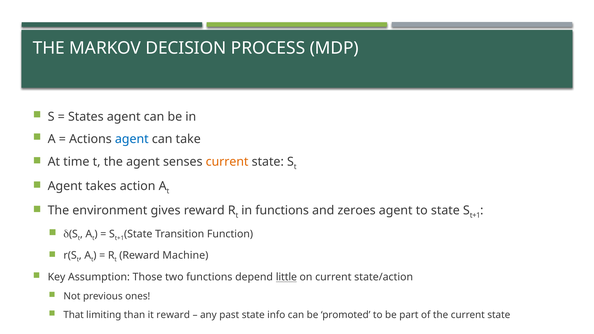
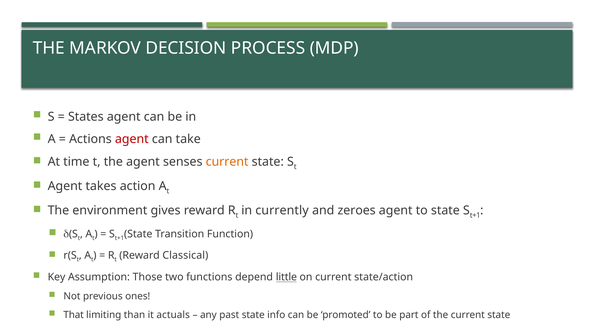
agent colour: blue -> red (132, 139)
in functions: functions -> currently (282, 211)
Machine: Machine -> Classical (185, 256)
it reward: reward -> actuals (173, 315)
